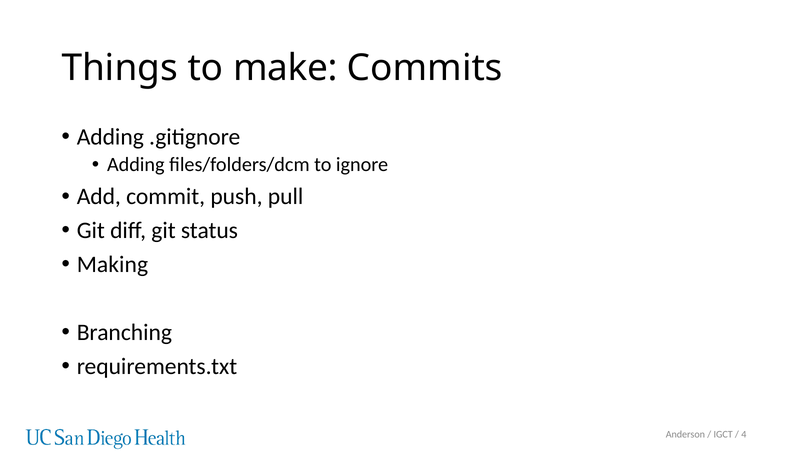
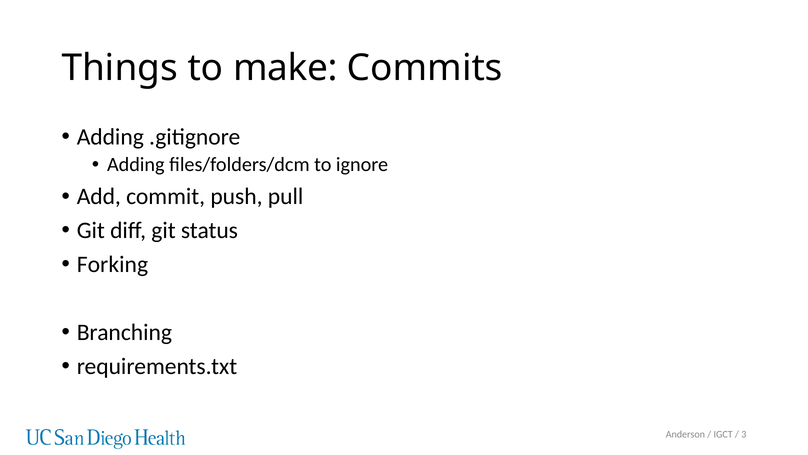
Making: Making -> Forking (112, 264)
4: 4 -> 3 (744, 434)
